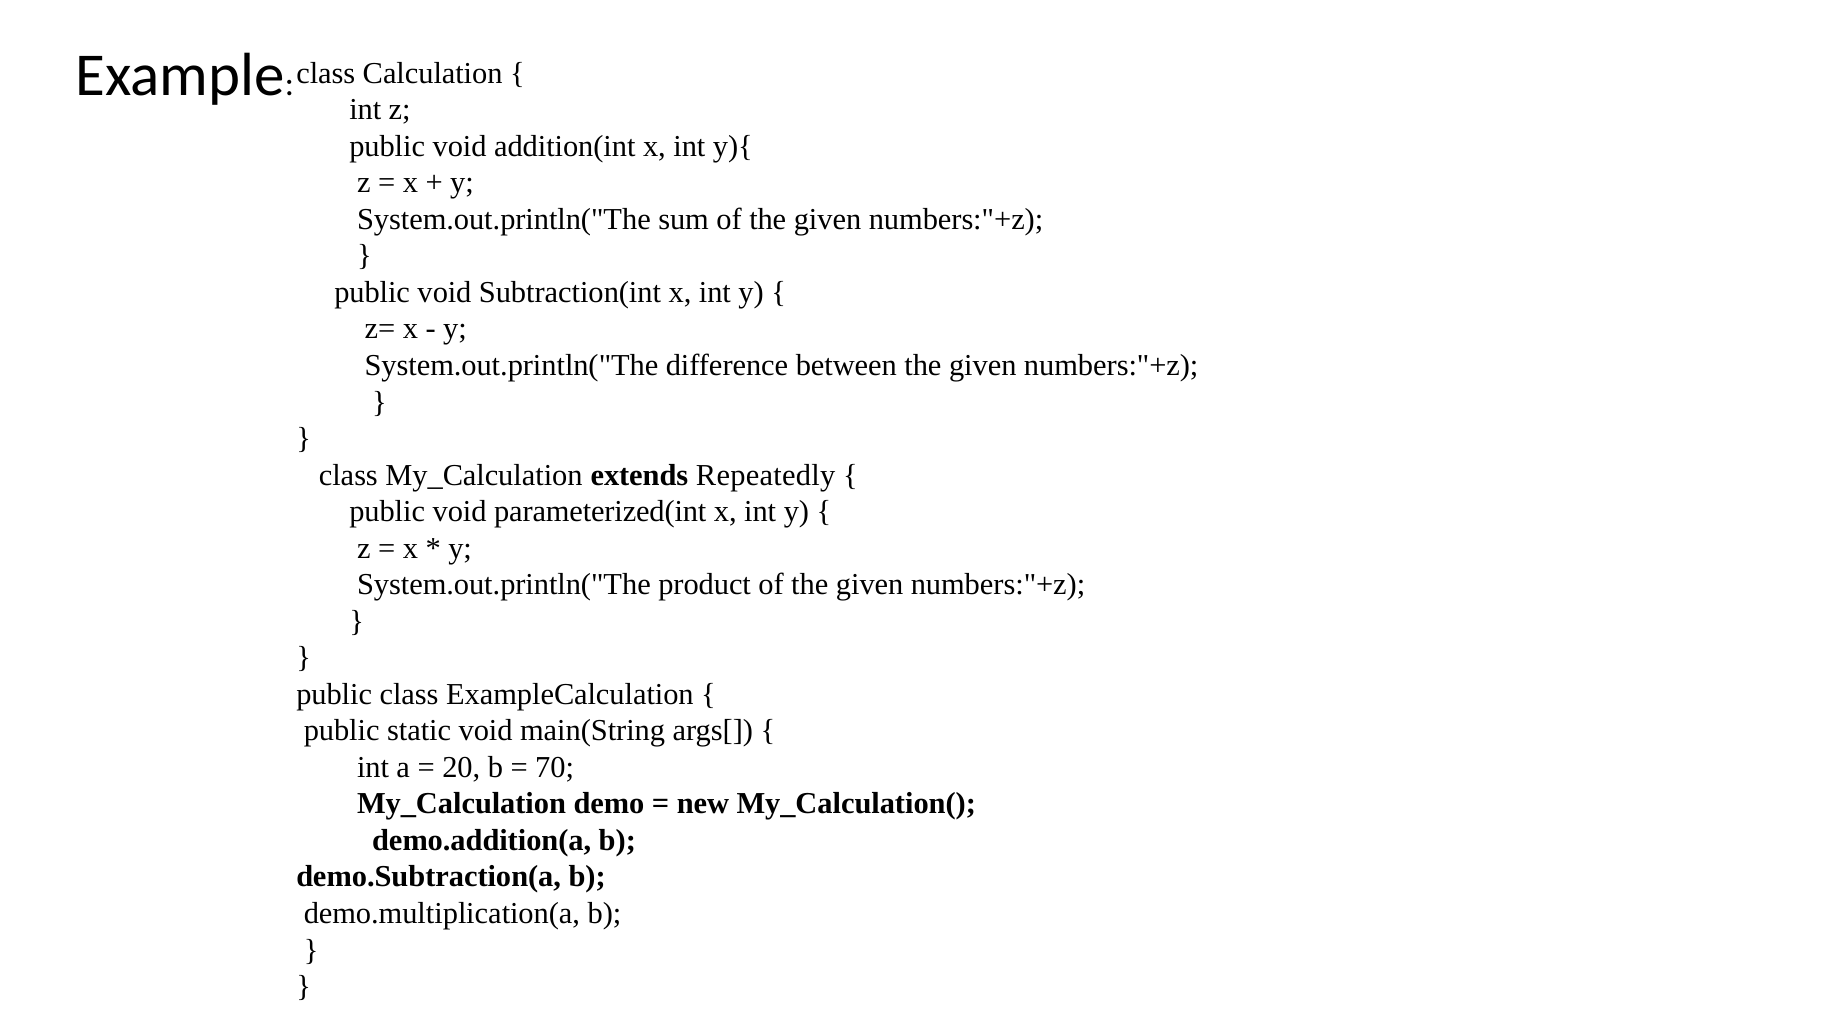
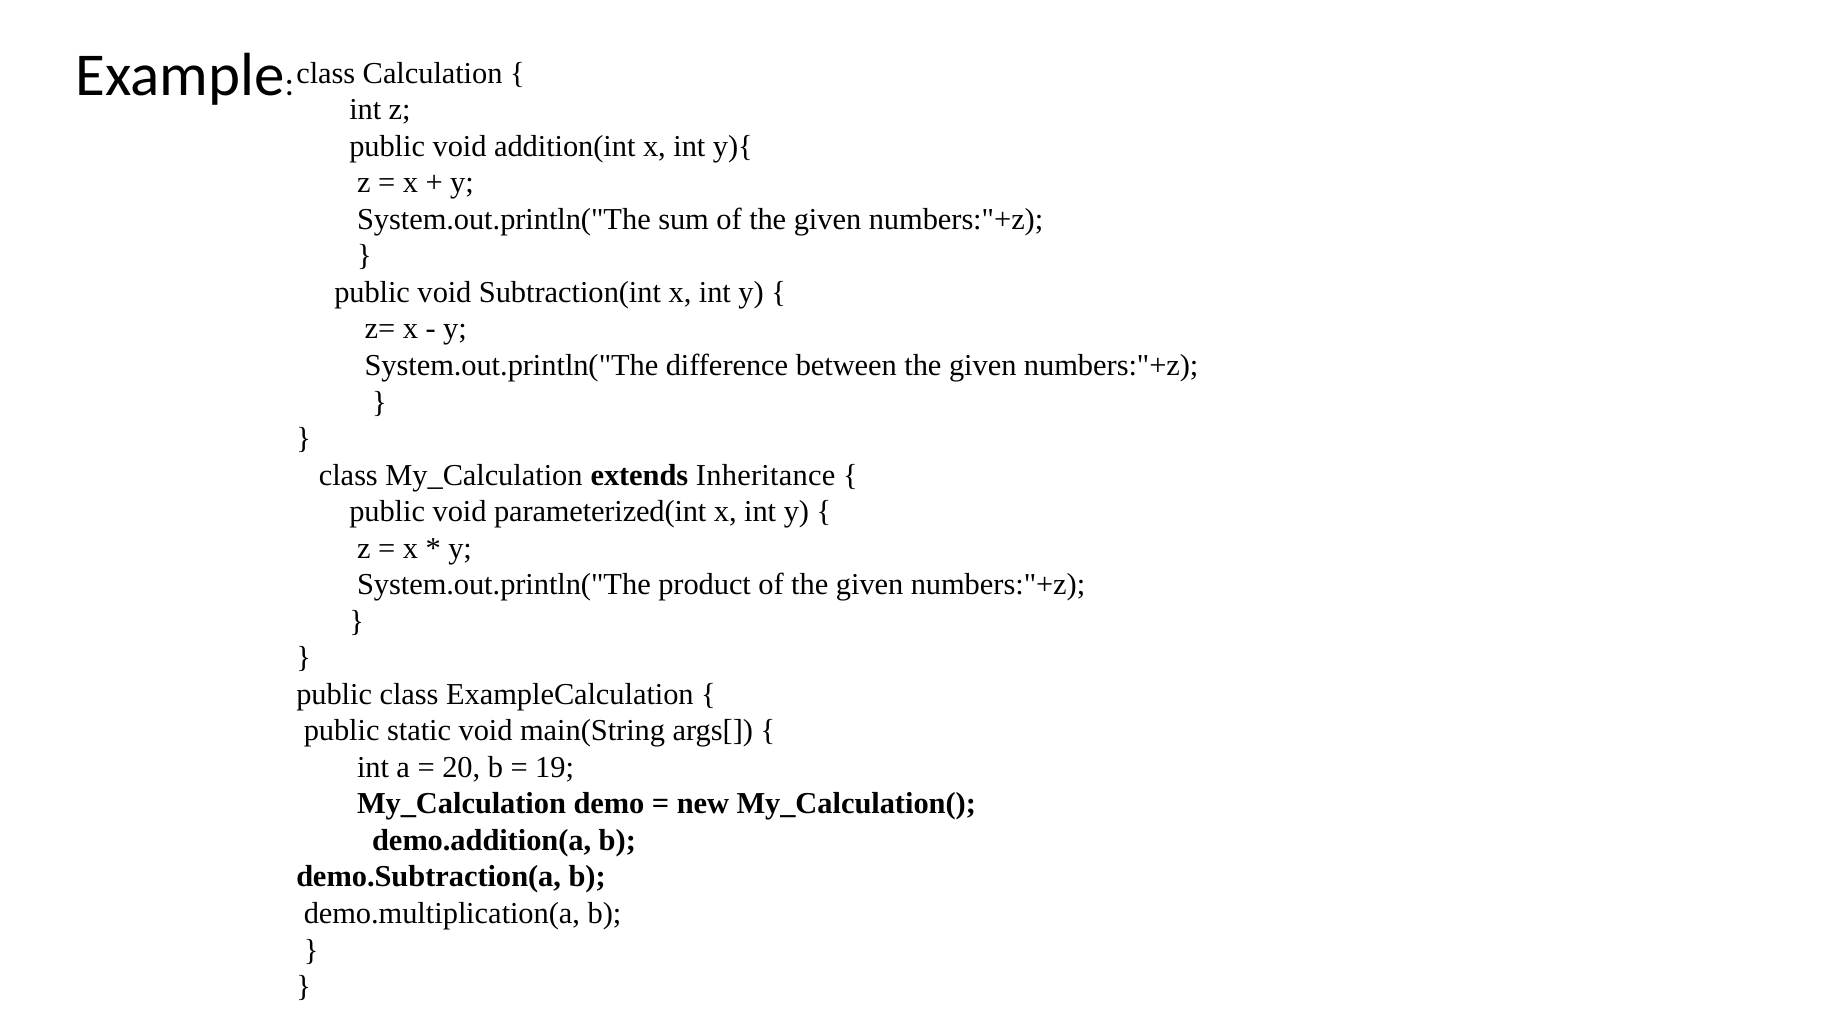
Repeatedly: Repeatedly -> Inheritance (766, 475)
70: 70 -> 19 (555, 768)
